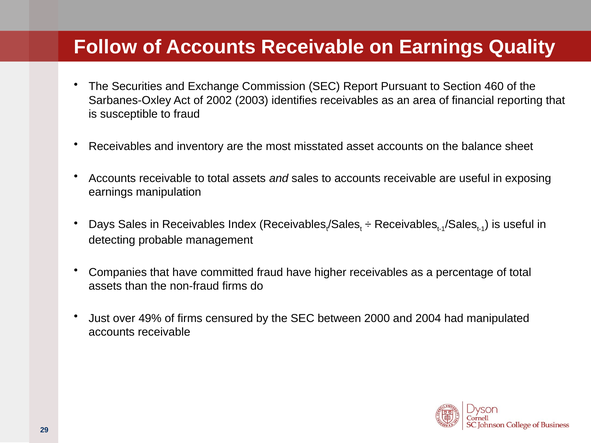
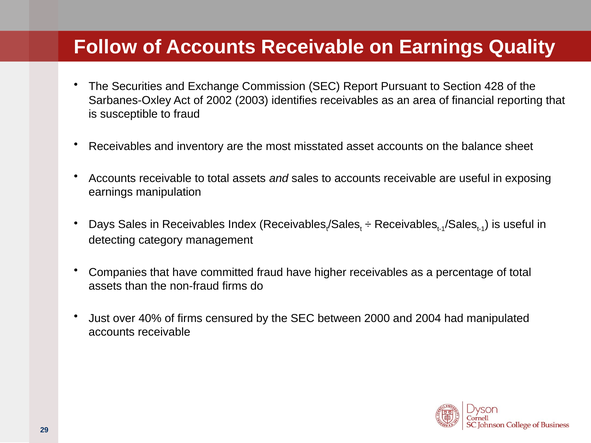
460: 460 -> 428 (494, 87)
probable: probable -> category (161, 240)
49%: 49% -> 40% (150, 318)
